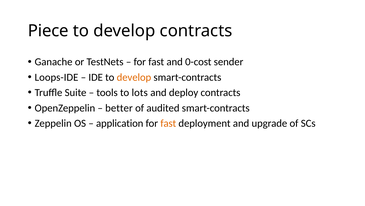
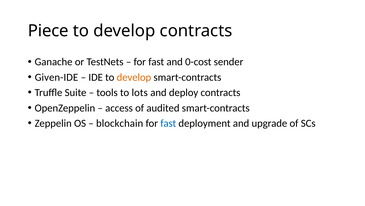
Loops-IDE: Loops-IDE -> Given-IDE (56, 77)
better: better -> access (119, 108)
application: application -> blockchain (120, 123)
fast colour: orange -> blue (168, 123)
